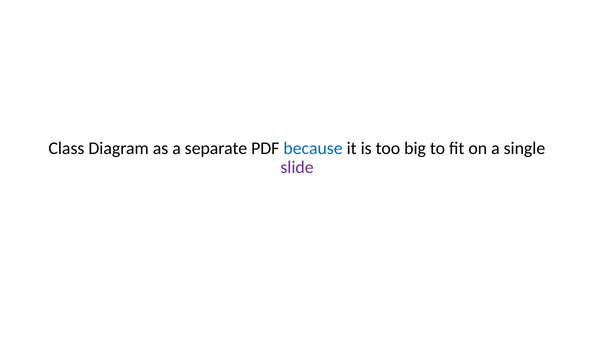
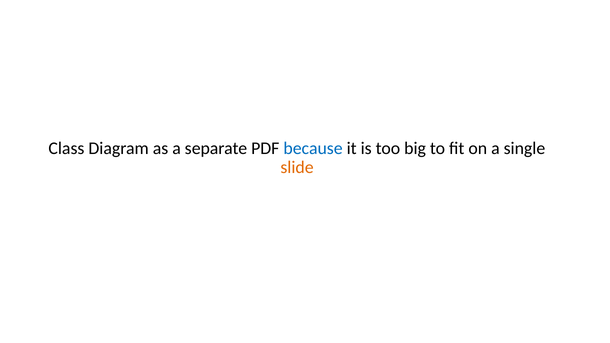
slide colour: purple -> orange (297, 168)
